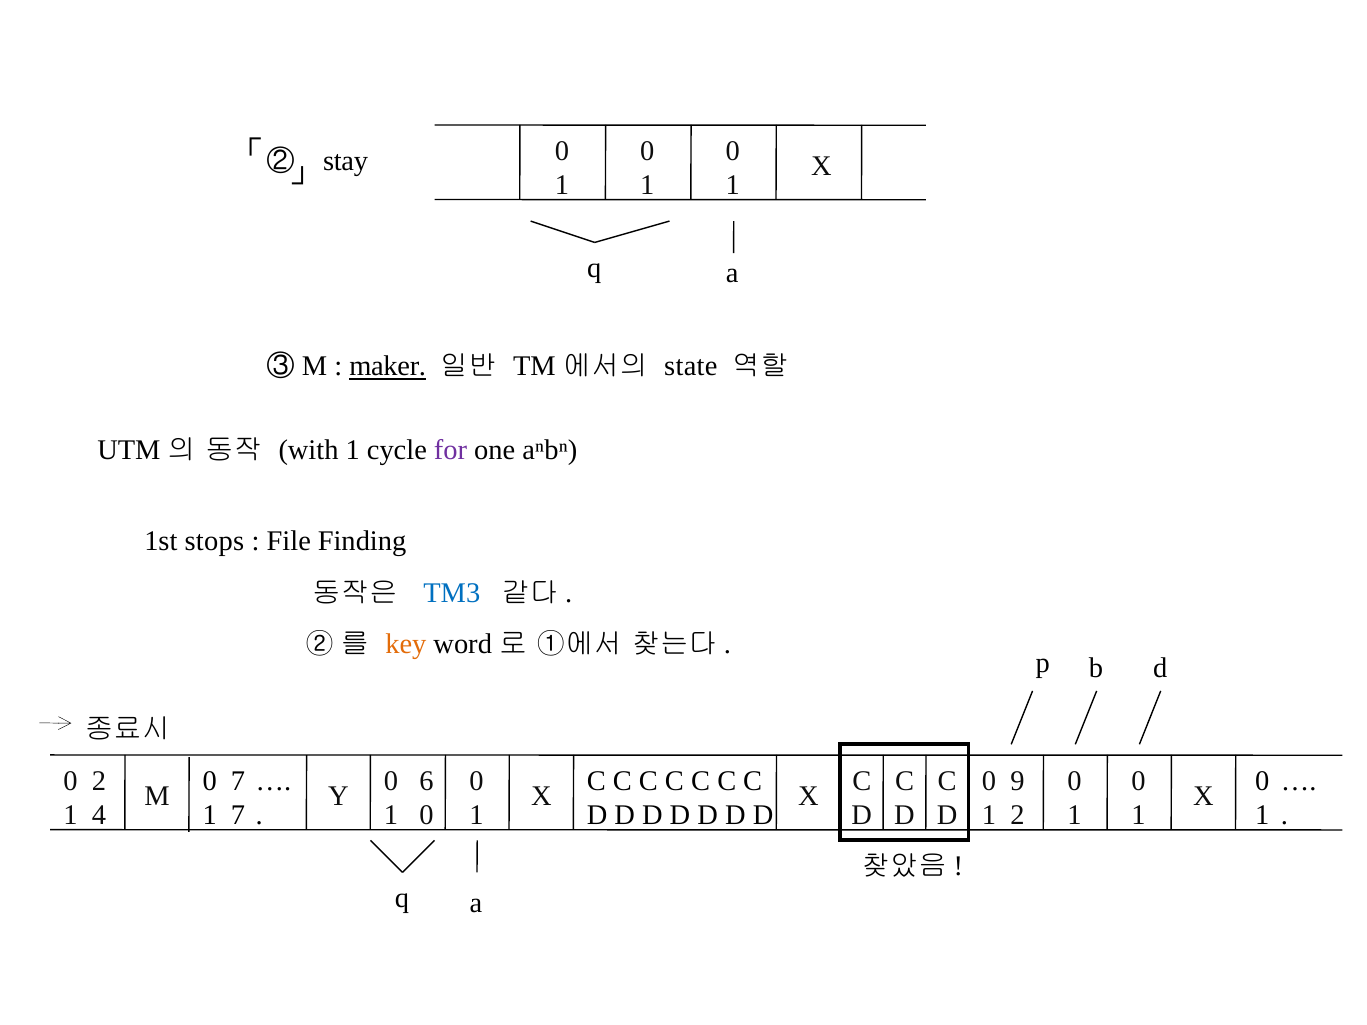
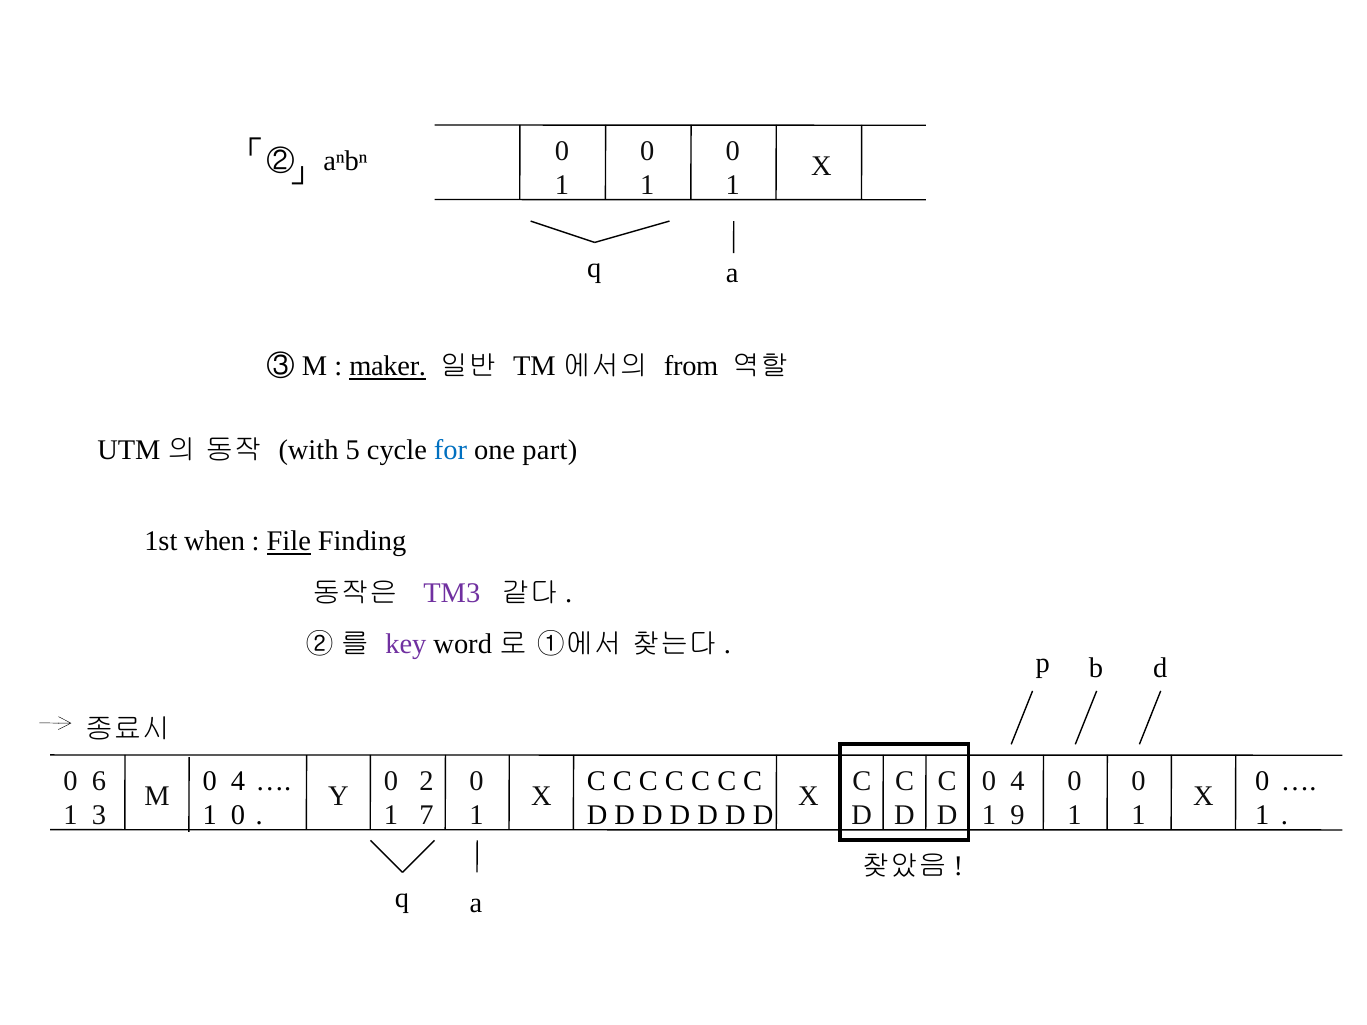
stay: stay -> aⁿbⁿ (345, 162)
state: state -> from (691, 367)
with 1: 1 -> 5 (353, 450)
for colour: purple -> blue (450, 450)
aⁿbⁿ: aⁿbⁿ -> part (550, 450)
stops: stops -> when (215, 542)
File underline: none -> present (289, 542)
TM3 colour: blue -> purple (452, 593)
key colour: orange -> purple (406, 644)
0 2: 2 -> 6 (99, 781)
7: 7 -> 4 (238, 781)
6: 6 -> 2 (426, 781)
9: 9 -> 4 (1017, 781)
4: 4 -> 3 (99, 815)
7: 7 -> 0 (238, 815)
0: 0 -> 7 (426, 815)
1 2: 2 -> 9 (1017, 815)
